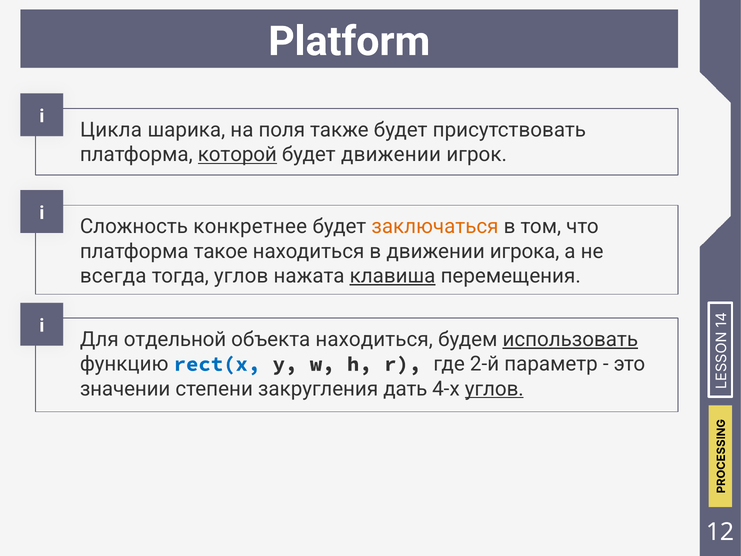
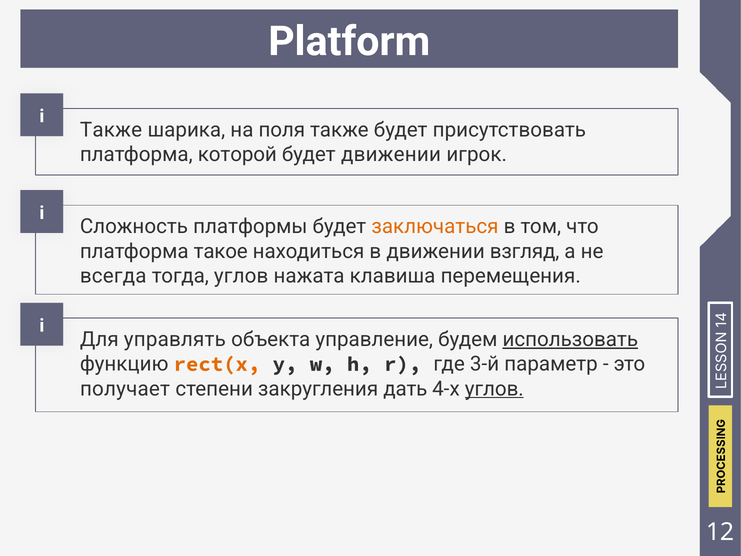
Цикла: Цикла -> Также (111, 130)
которой underline: present -> none (237, 154)
конкретнее: конкретнее -> платформы (250, 226)
игрока: игрока -> взгляд (525, 251)
клавиша underline: present -> none (393, 276)
отдельной: отдельной -> управлять (175, 339)
объекта находиться: находиться -> управление (374, 339)
rect(x colour: blue -> orange (217, 364)
2-й: 2-й -> 3-й (485, 364)
значении: значении -> получает (125, 389)
